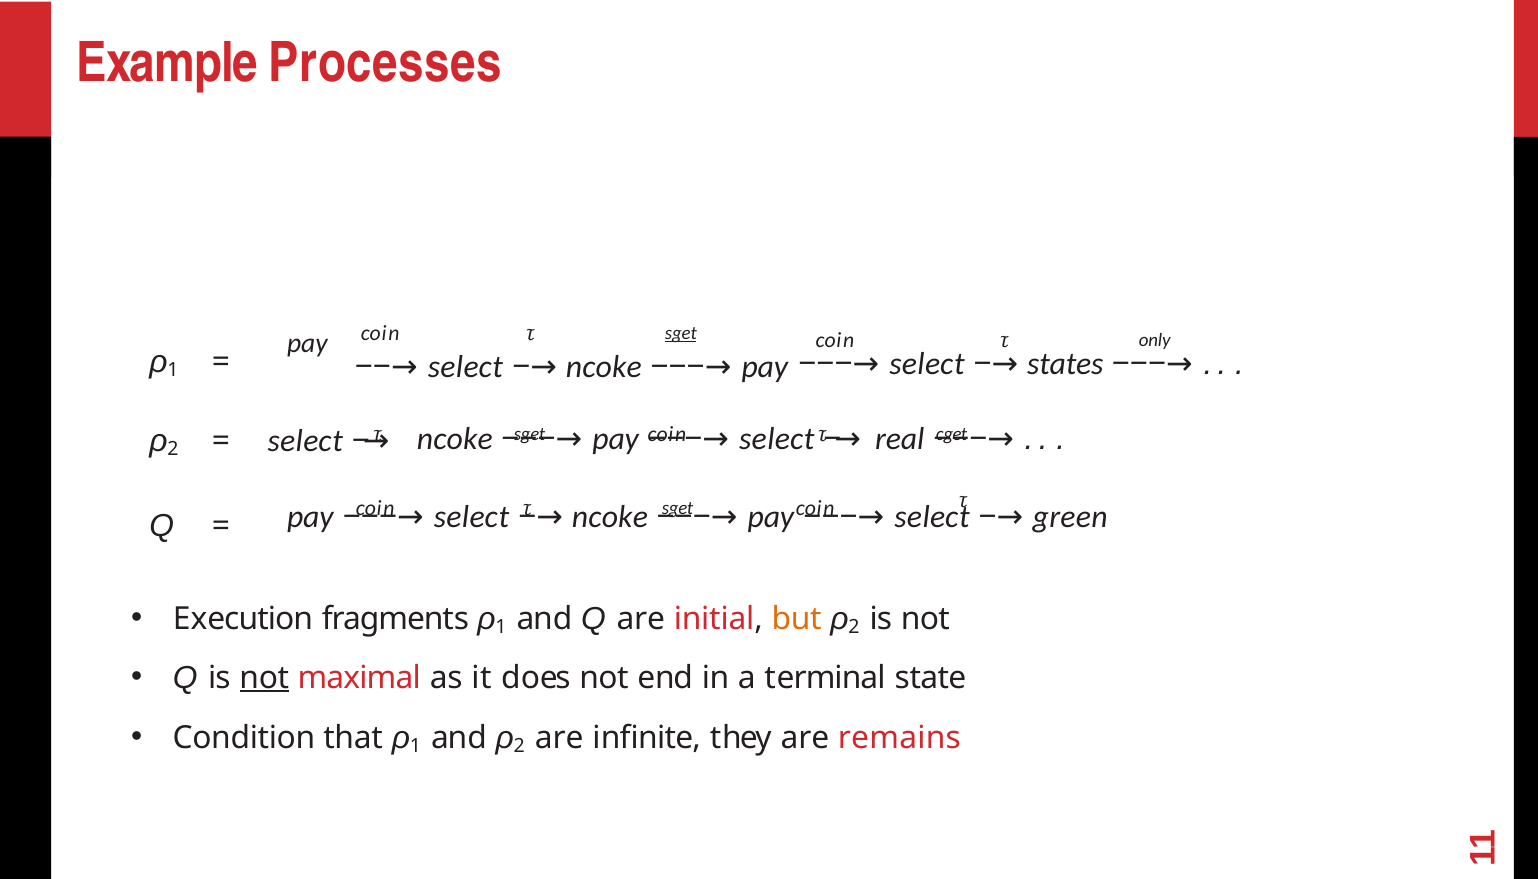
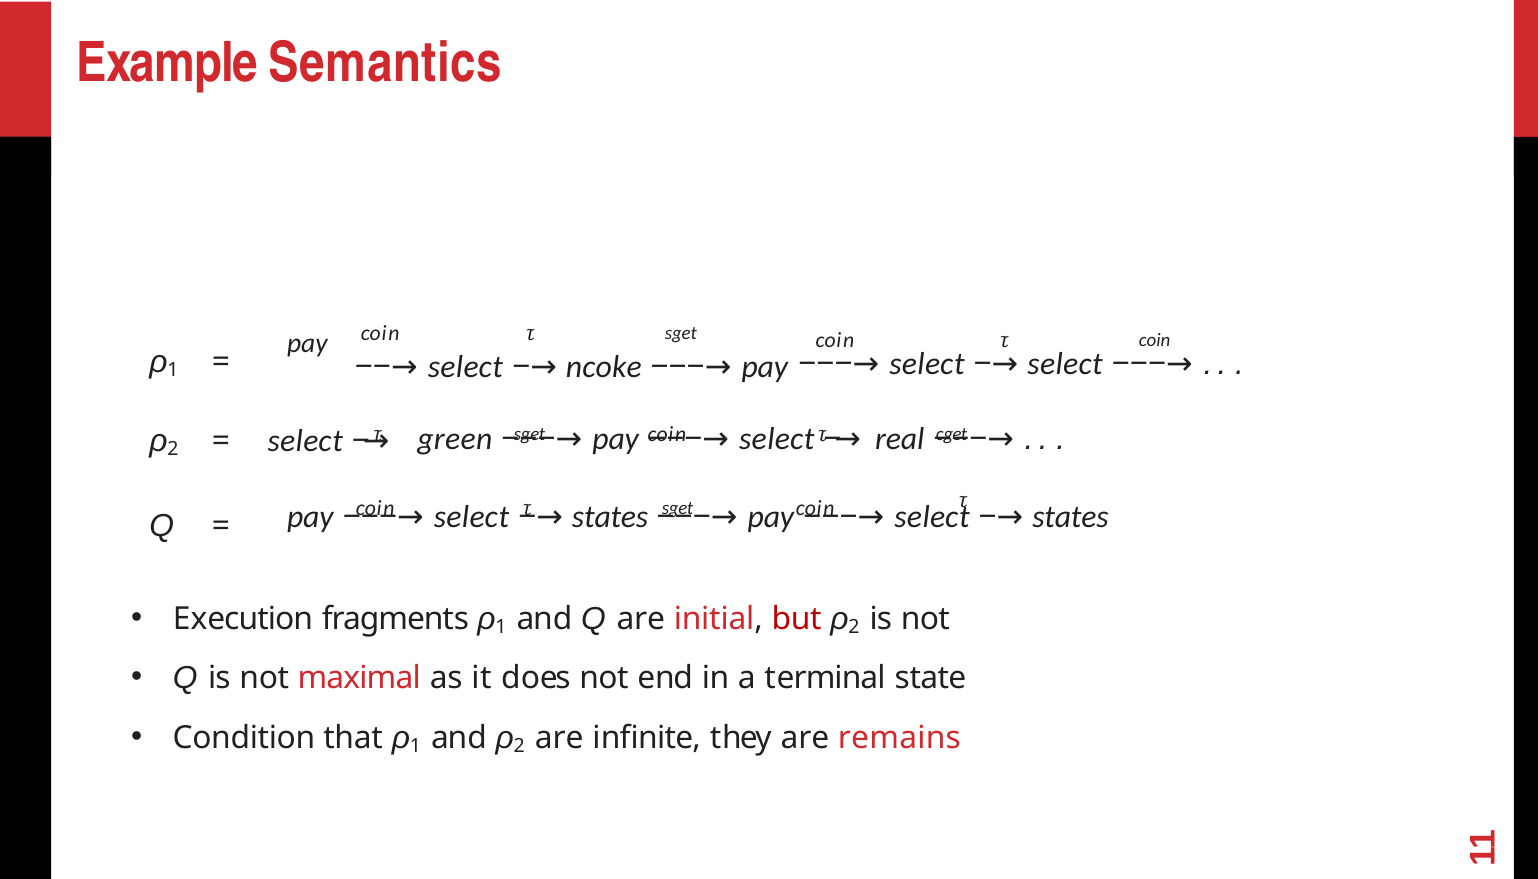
Processes: Processes -> Semantics (385, 63)
sget underline: present -> none (681, 333)
τ only: only -> coin (1155, 340)
states: states -> select (1065, 364)
ncoke: ncoke -> green (455, 439)
ncoke: ncoke -> states (610, 517)
green: green -> states (1070, 517)
but colour: orange -> red (797, 619)
not underline: present -> none (264, 677)
